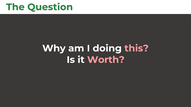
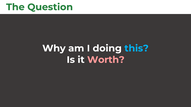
this colour: pink -> light blue (137, 49)
